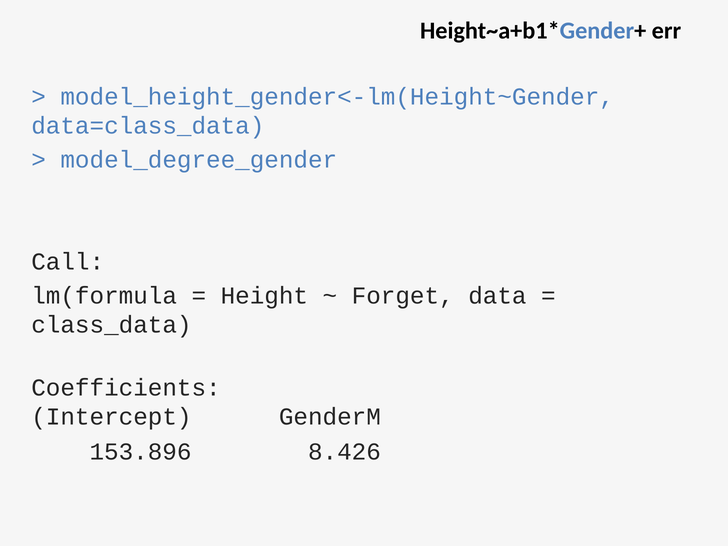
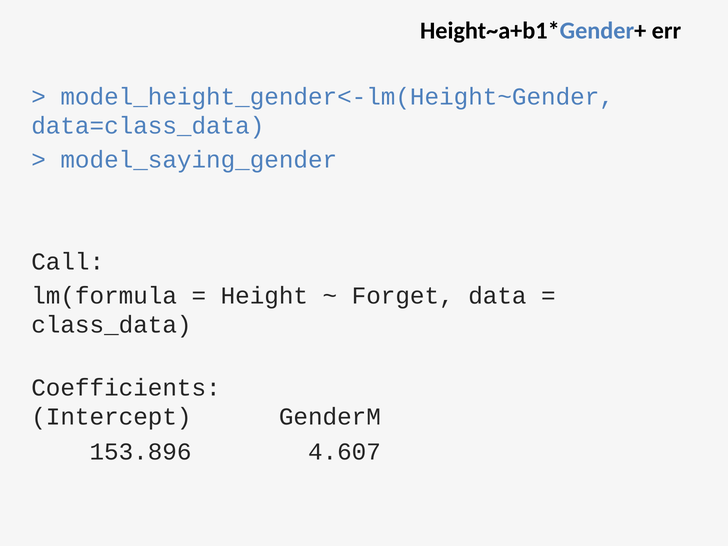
model_degree_gender: model_degree_gender -> model_saying_gender (199, 160)
8.426: 8.426 -> 4.607 (344, 452)
